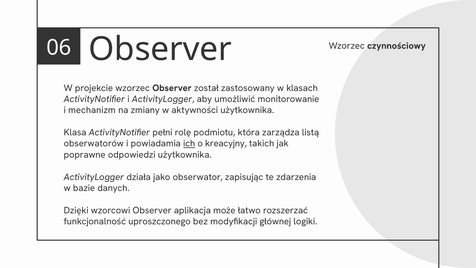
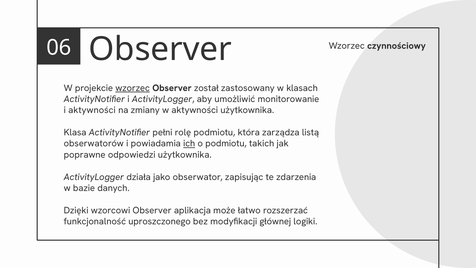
wzorzec underline: none -> present (133, 88)
i mechanizm: mechanizm -> aktywności (92, 110)
o kreacyjny: kreacyjny -> podmiotu (226, 143)
